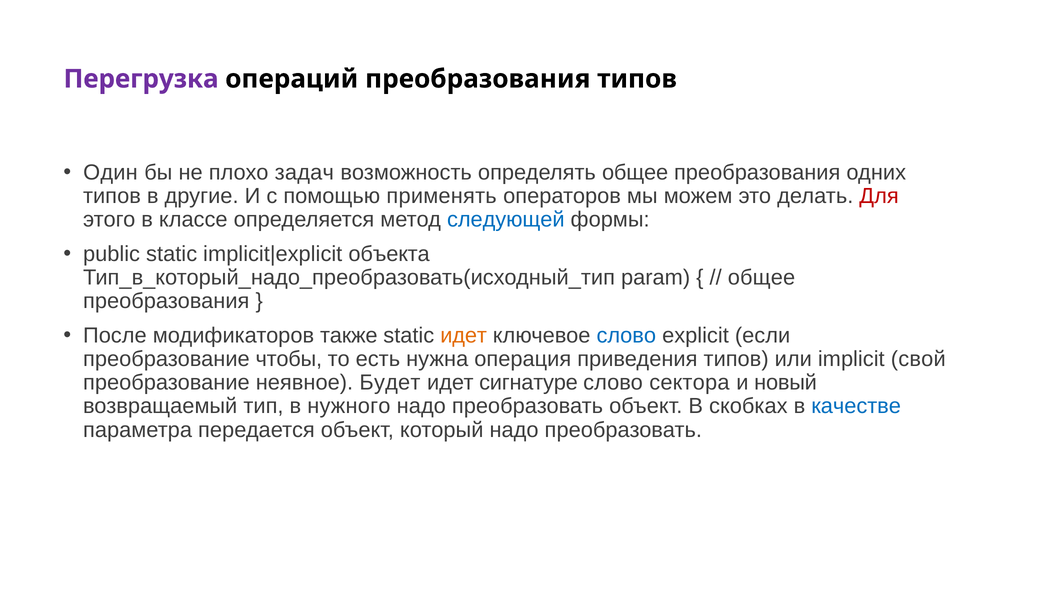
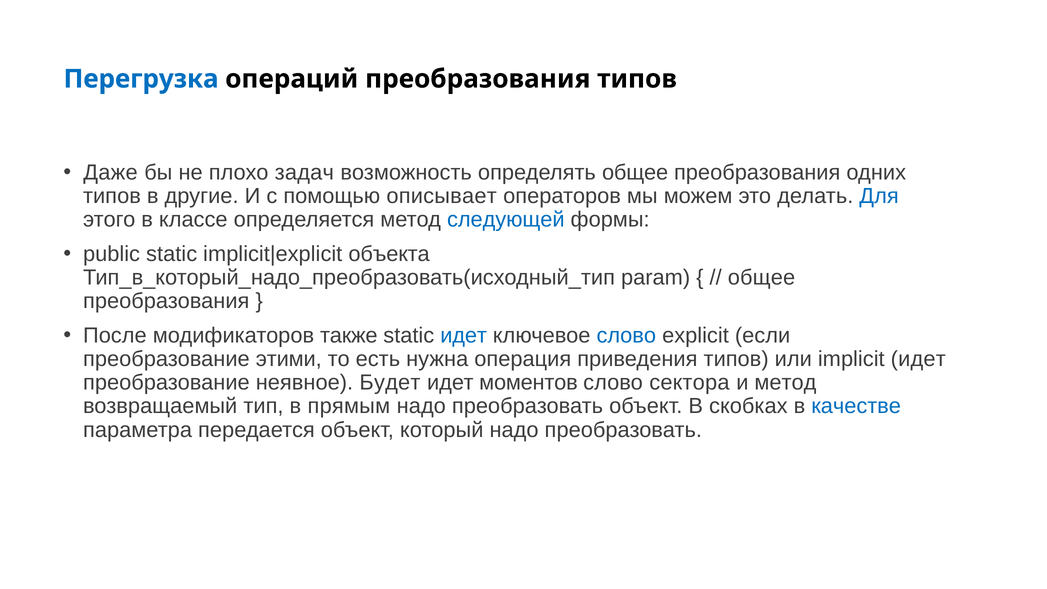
Перегрузка colour: purple -> blue (141, 79)
Один: Один -> Даже (111, 172)
применять: применять -> описывает (442, 196)
Для colour: red -> blue (879, 196)
идет colour: orange -> blue (464, 336)
чтобы: чтобы -> этими (289, 359)
implicit свой: свой -> идет (918, 359)
сигнатуре: сигнатуре -> моментов (528, 383)
и новый: новый -> метод (785, 383)
нужного: нужного -> прямым (349, 406)
